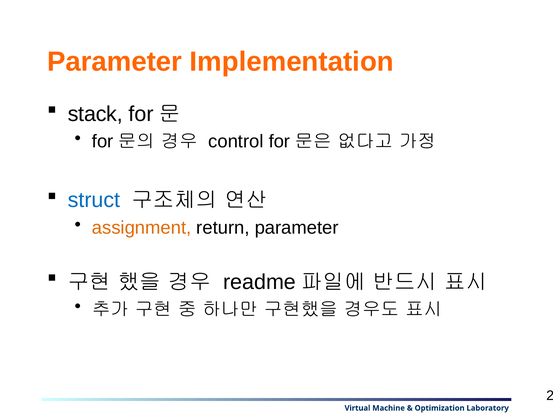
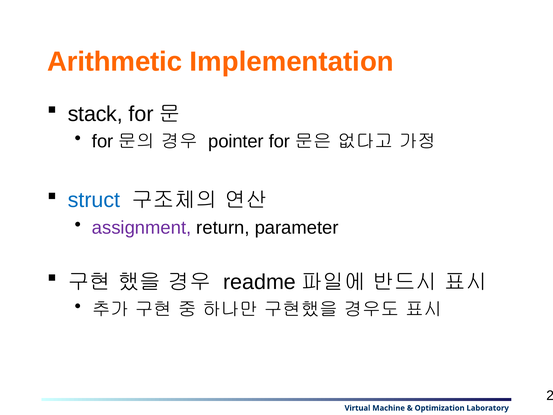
Parameter: Parameter -> Arithmetic (115, 62)
control: control -> pointer (236, 141)
assignment colour: orange -> purple (142, 227)
